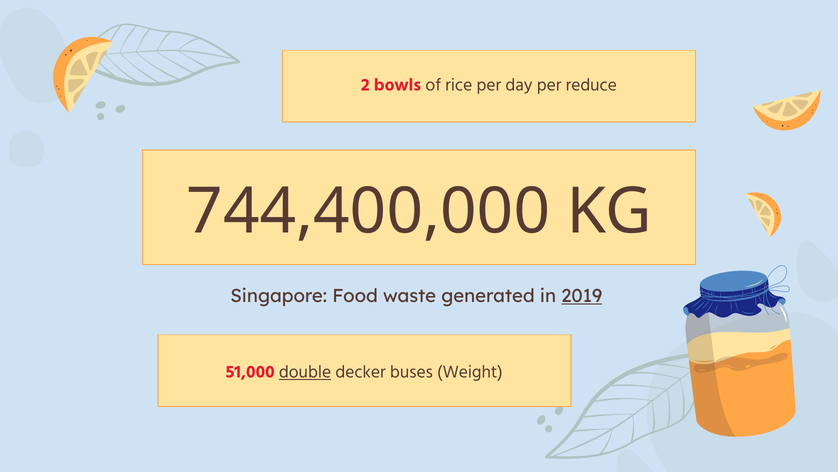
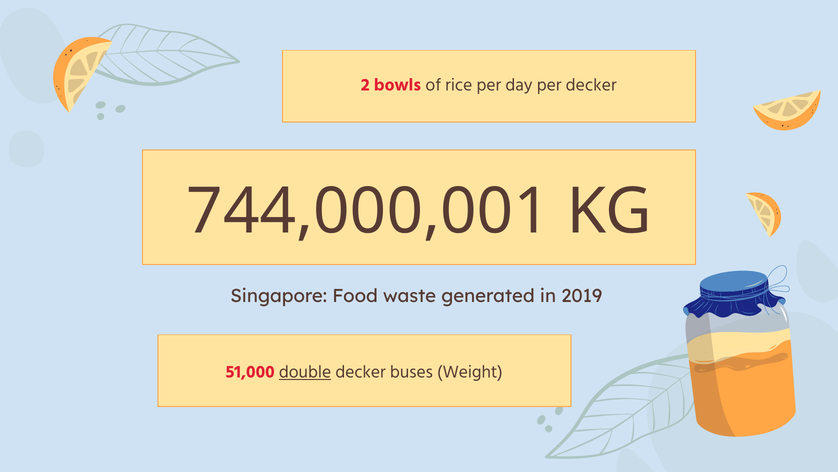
per reduce: reduce -> decker (591, 85)
744,400,000: 744,400,000 -> 744,000,001 (368, 211)
2019 underline: present -> none (582, 295)
